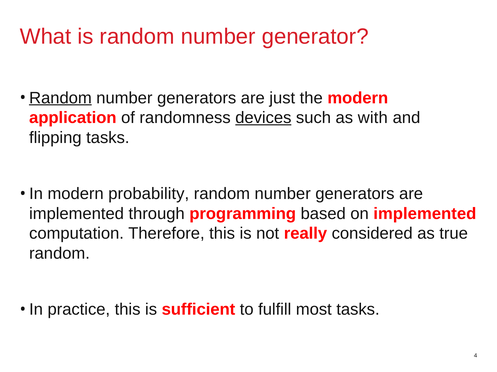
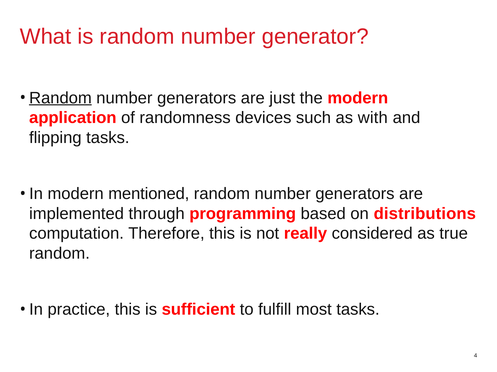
devices underline: present -> none (263, 118)
probability: probability -> mentioned (149, 194)
on implemented: implemented -> distributions (425, 214)
